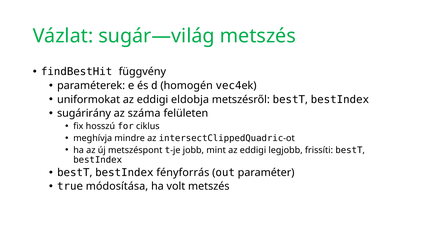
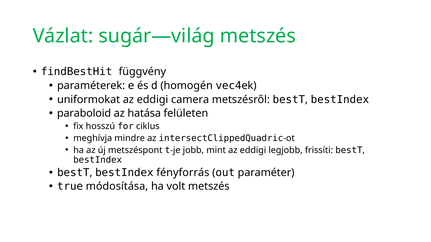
eldobja: eldobja -> camera (190, 100)
sugárirány: sugárirány -> paraboloid (84, 114)
száma: száma -> hatása (144, 114)
